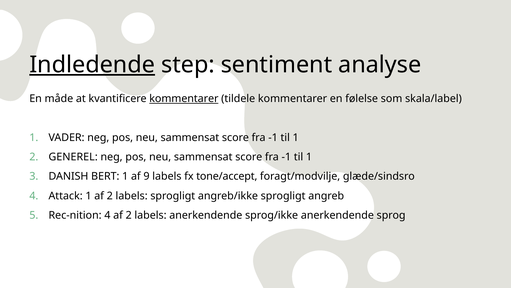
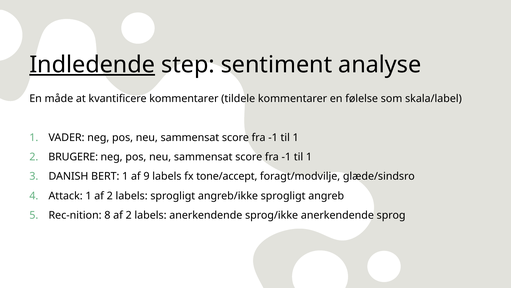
kommentarer underline: present -> none (184, 99)
GENEREL: GENEREL -> BRUGERE (73, 157)
Rec-nition 4: 4 -> 8 (107, 215)
